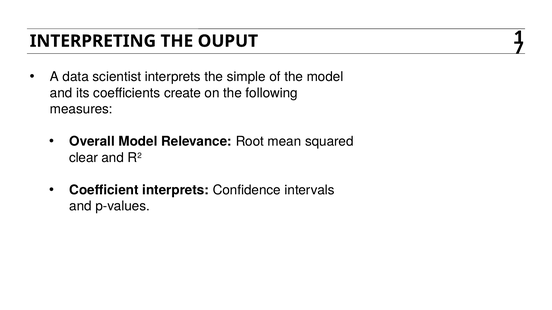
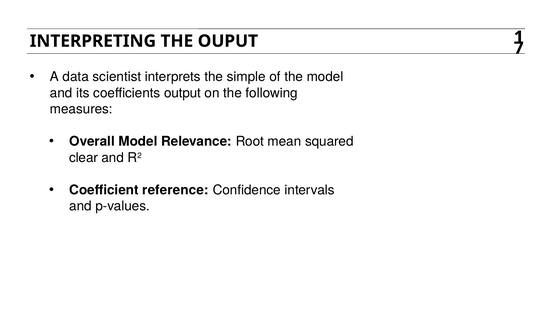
create: create -> output (183, 93)
Coefficient interprets: interprets -> reference (176, 190)
